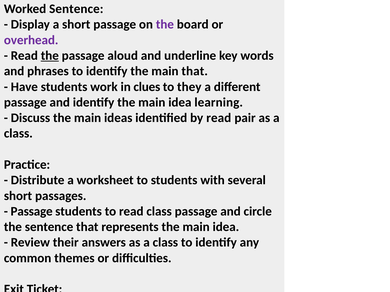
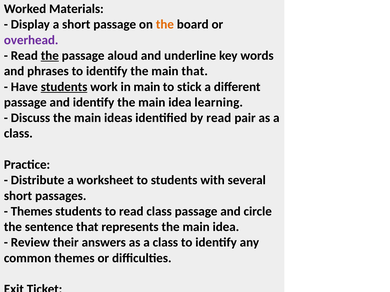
Worked Sentence: Sentence -> Materials (76, 9)
the colour: purple -> orange (165, 24)
students underline: none -> present (64, 87)
in clues: clues -> main (147, 87)
to they: they -> stick (189, 87)
Passage: Passage -> Themes (32, 212)
